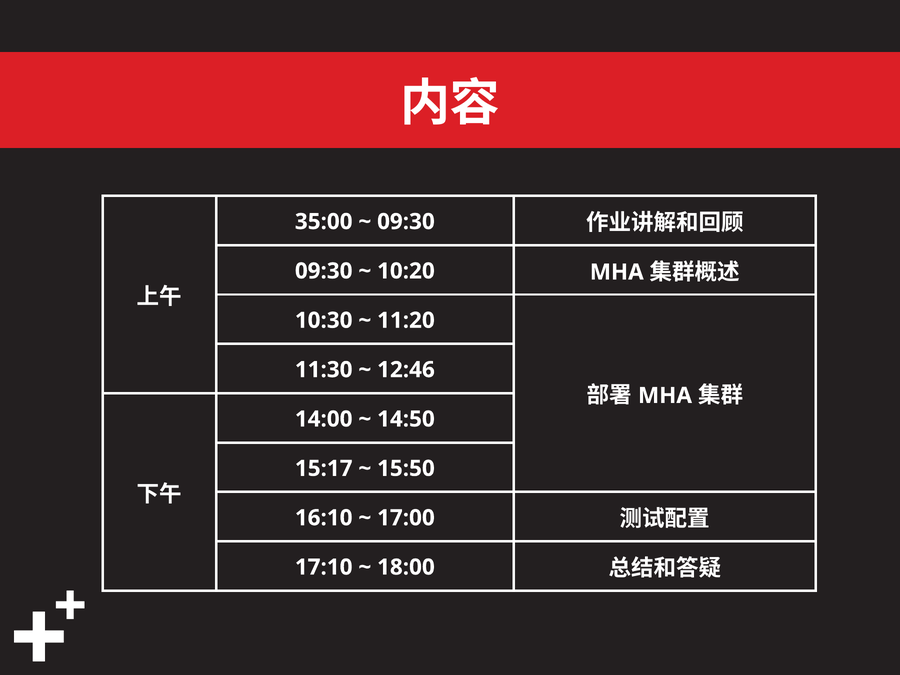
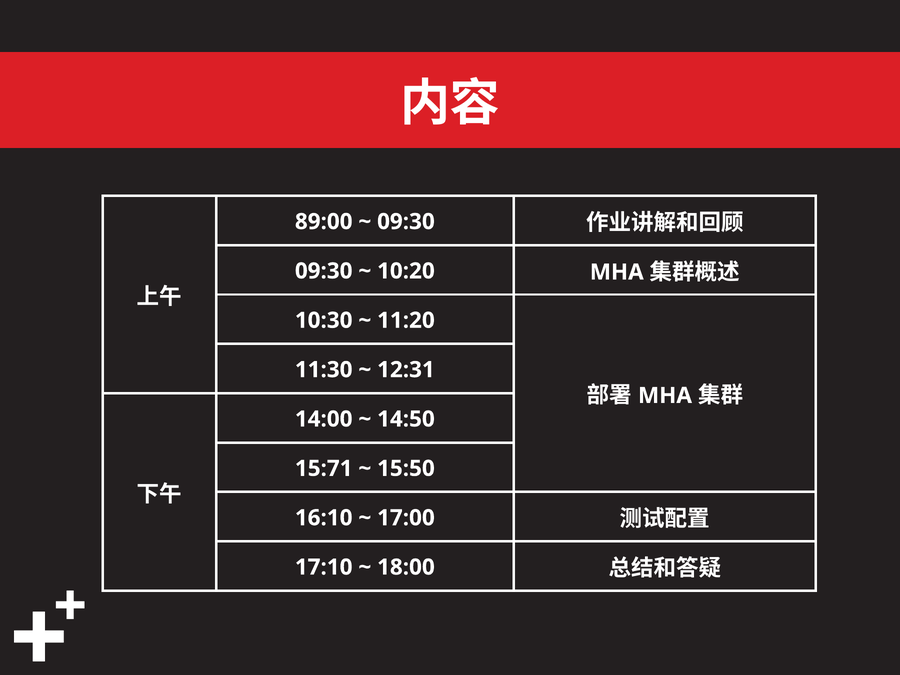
35:00: 35:00 -> 89:00 (324, 222)
12:46: 12:46 -> 12:31 (406, 370)
15:17: 15:17 -> 15:71 (324, 468)
